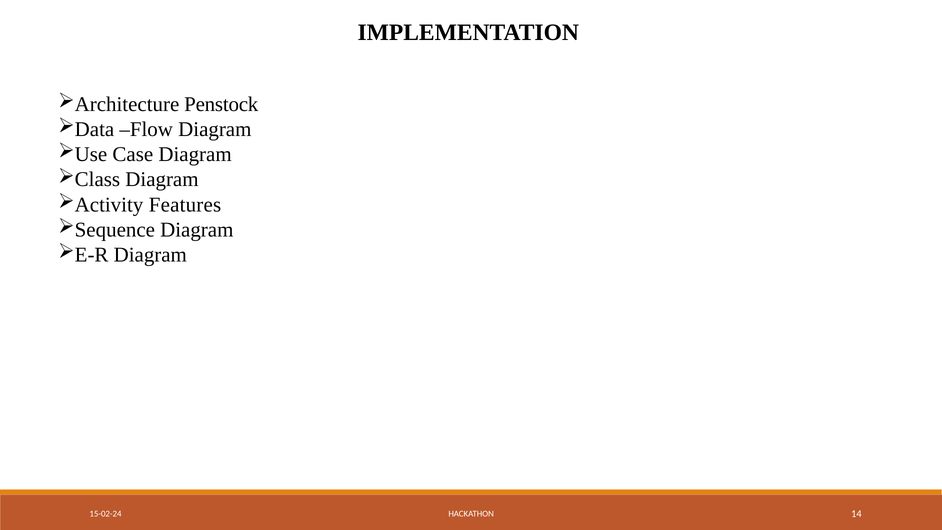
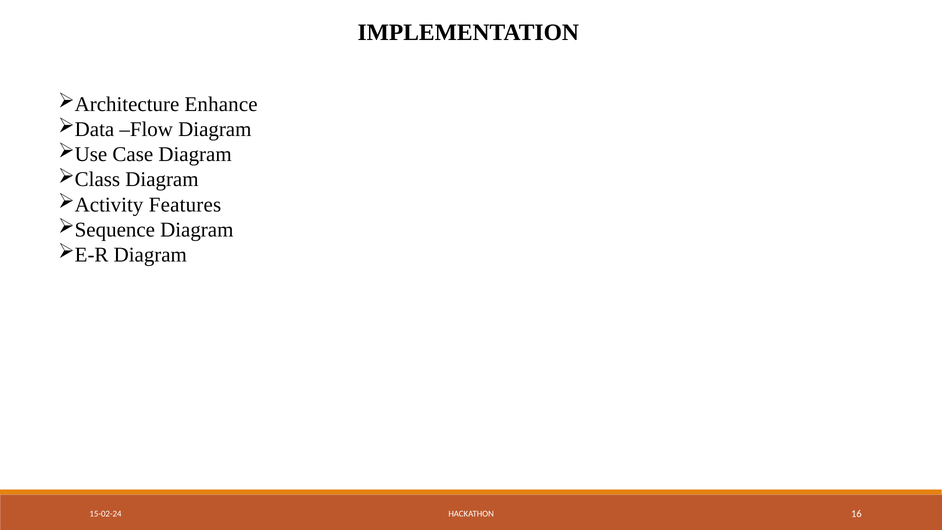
Penstock: Penstock -> Enhance (221, 104)
14: 14 -> 16 (856, 514)
